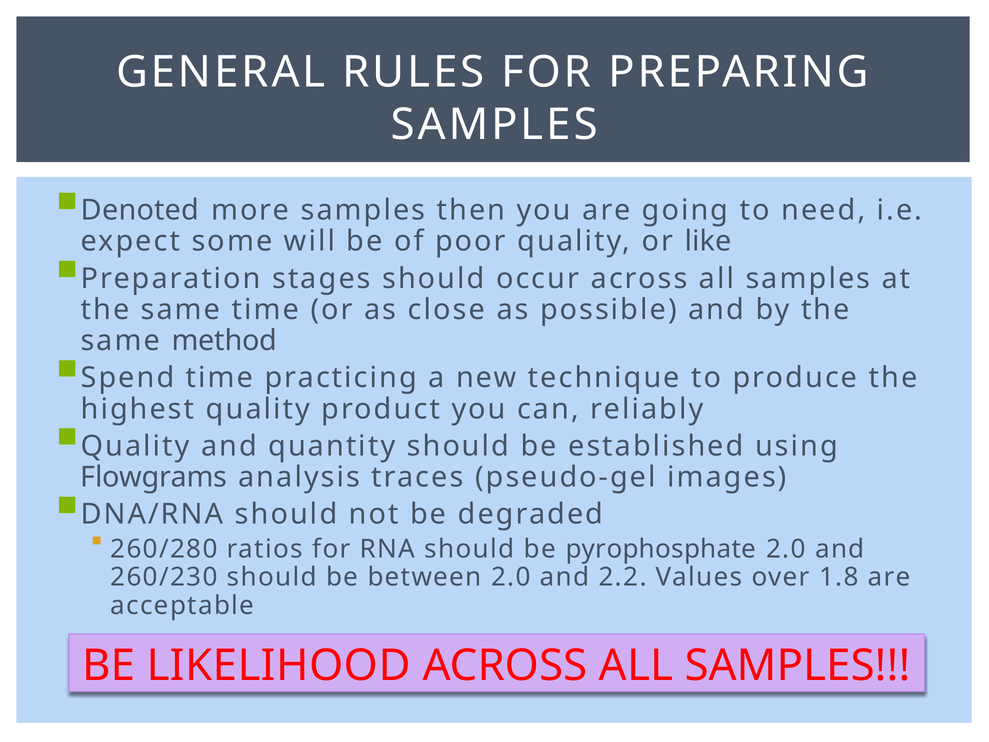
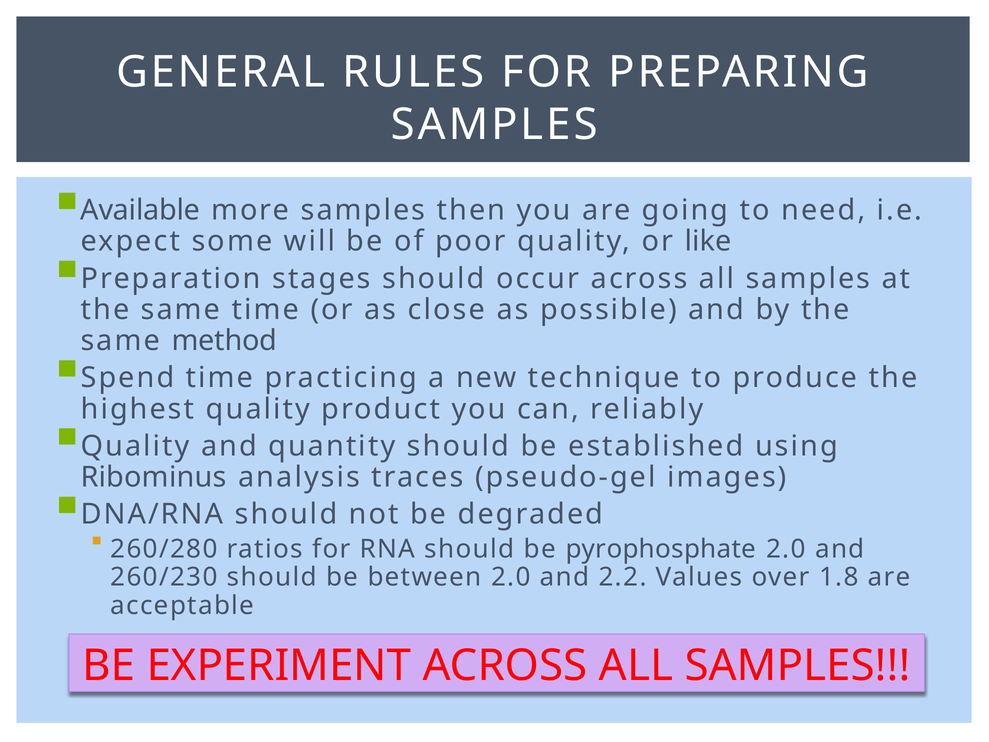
Denoted: Denoted -> Available (140, 210)
Flowgrams: Flowgrams -> Ribominus (154, 477)
LIKELIHOOD: LIKELIHOOD -> EXPERIMENT (279, 666)
